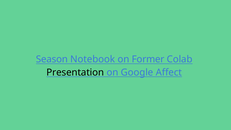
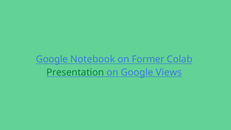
Season: Season -> Google (52, 59)
Presentation colour: black -> green (75, 72)
Affect: Affect -> Views (169, 72)
